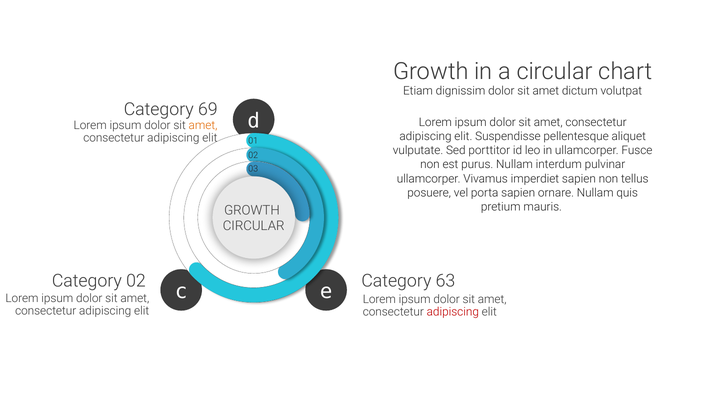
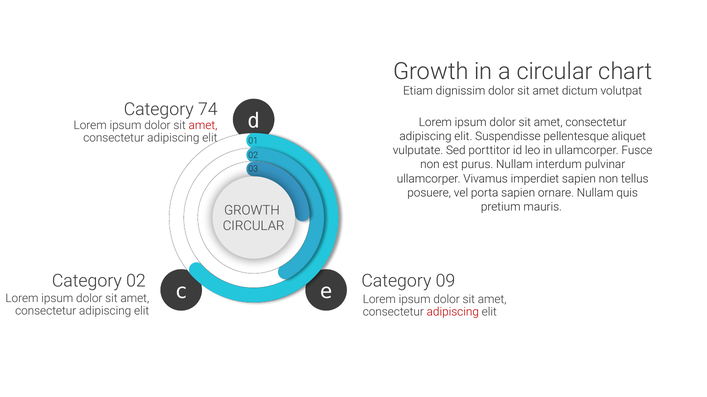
69: 69 -> 74 (208, 110)
amet colour: orange -> red (203, 126)
63: 63 -> 09 (445, 281)
